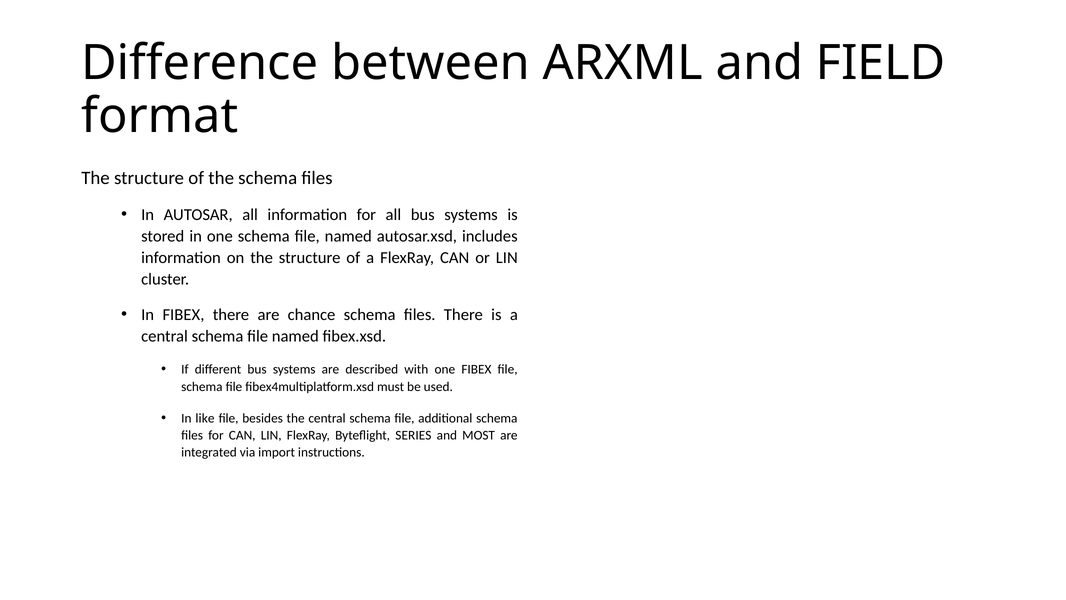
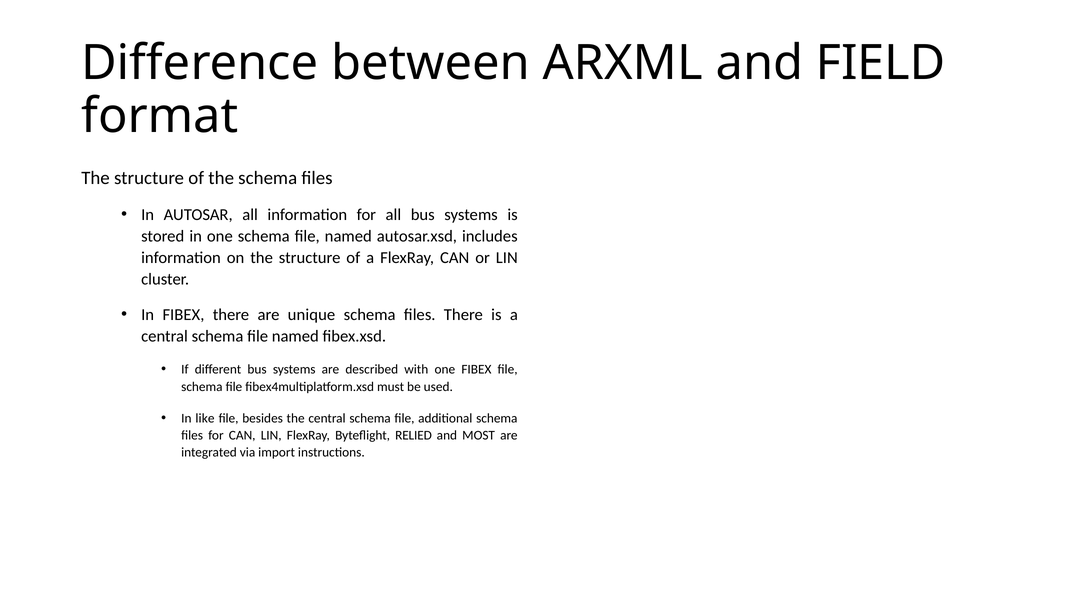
chance: chance -> unique (312, 315)
SERIES: SERIES -> RELIED (414, 435)
